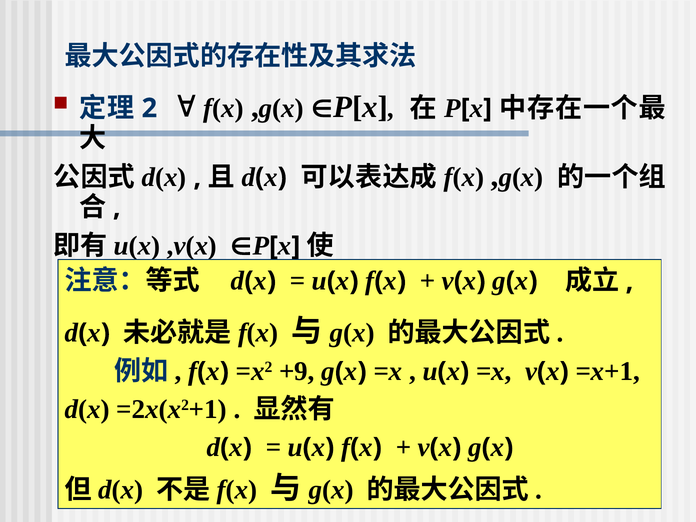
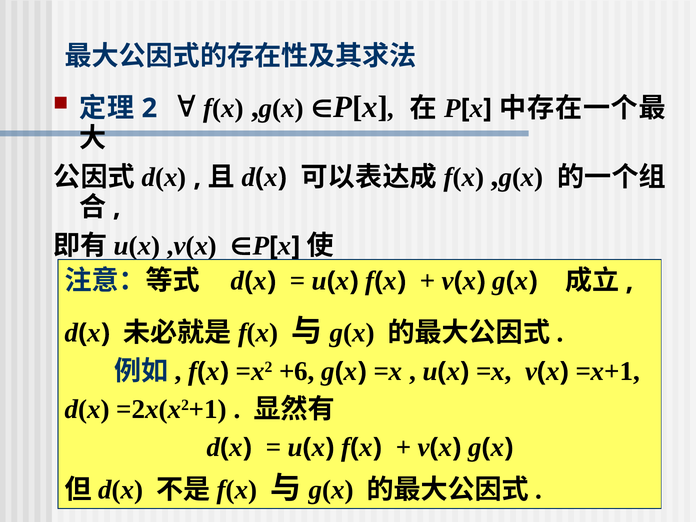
+9: +9 -> +6 (297, 371)
